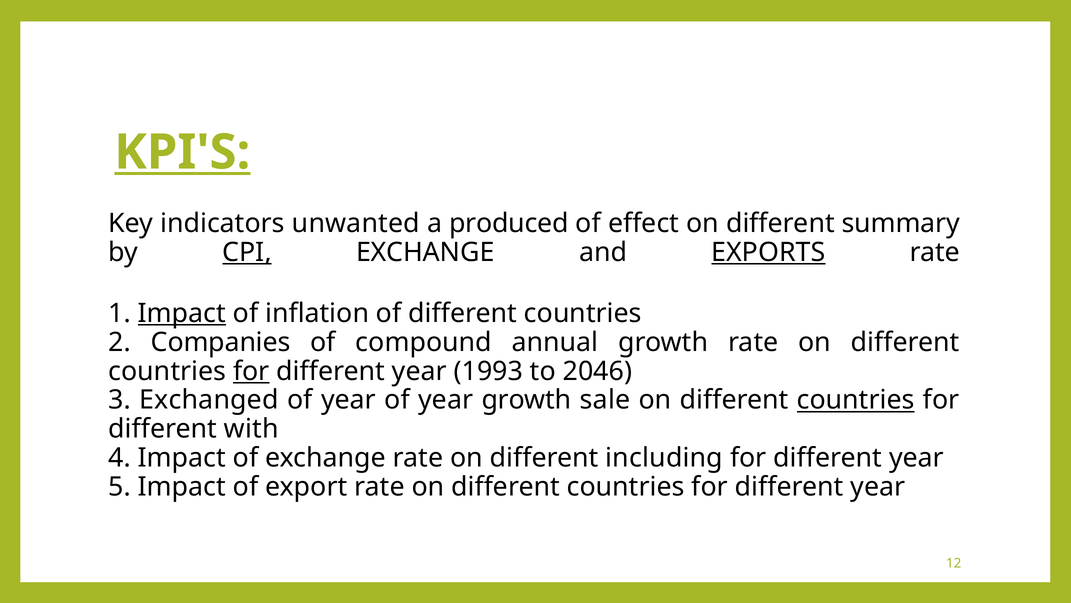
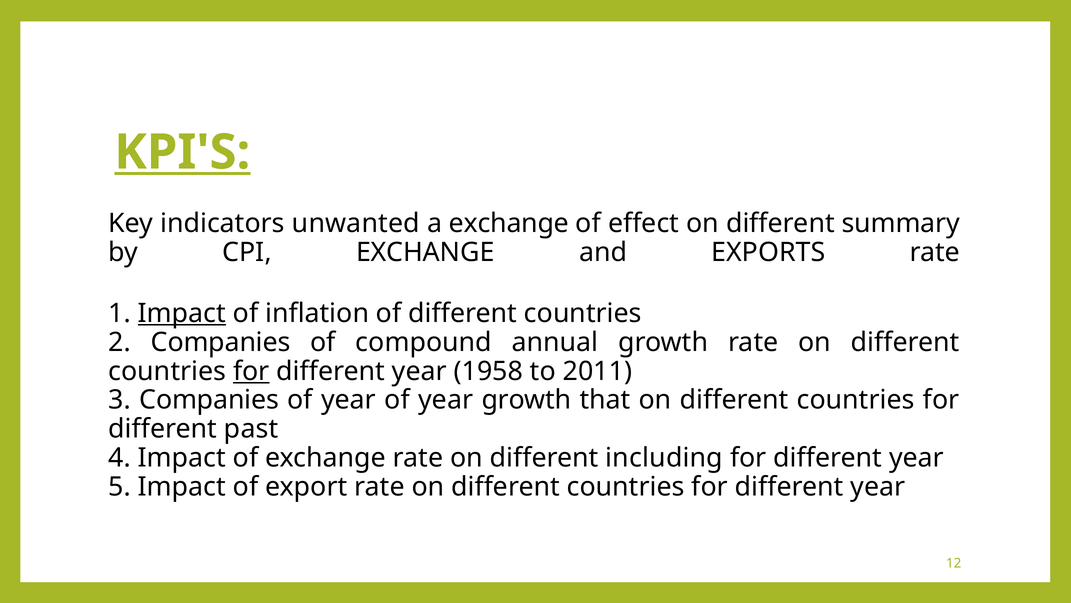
a produced: produced -> exchange (509, 223)
CPI underline: present -> none (247, 252)
EXPORTS underline: present -> none (768, 252)
1993: 1993 -> 1958 (488, 371)
2046: 2046 -> 2011 (597, 371)
3 Exchanged: Exchanged -> Companies (209, 400)
sale: sale -> that (605, 400)
countries underline: present -> none (856, 400)
with: with -> past (251, 429)
